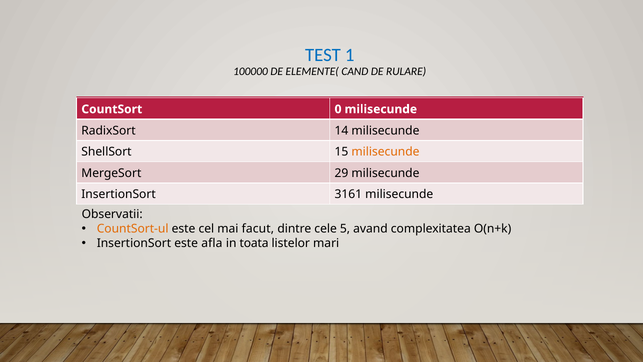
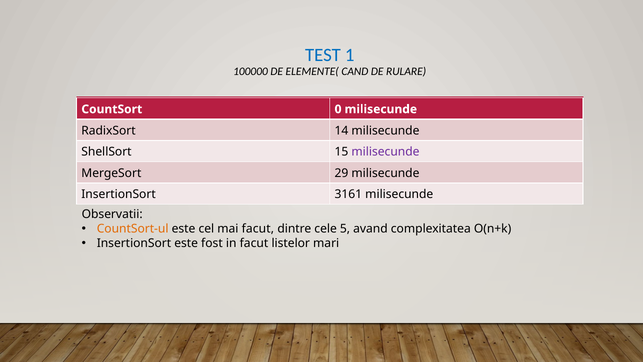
milisecunde colour: orange -> purple (385, 152)
afla: afla -> fost (212, 243)
in toata: toata -> facut (254, 243)
